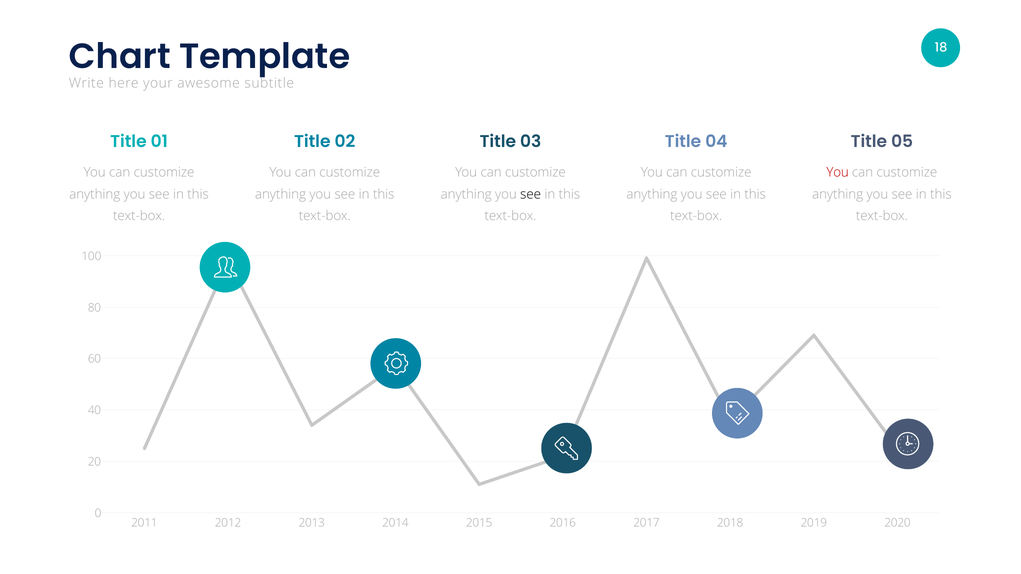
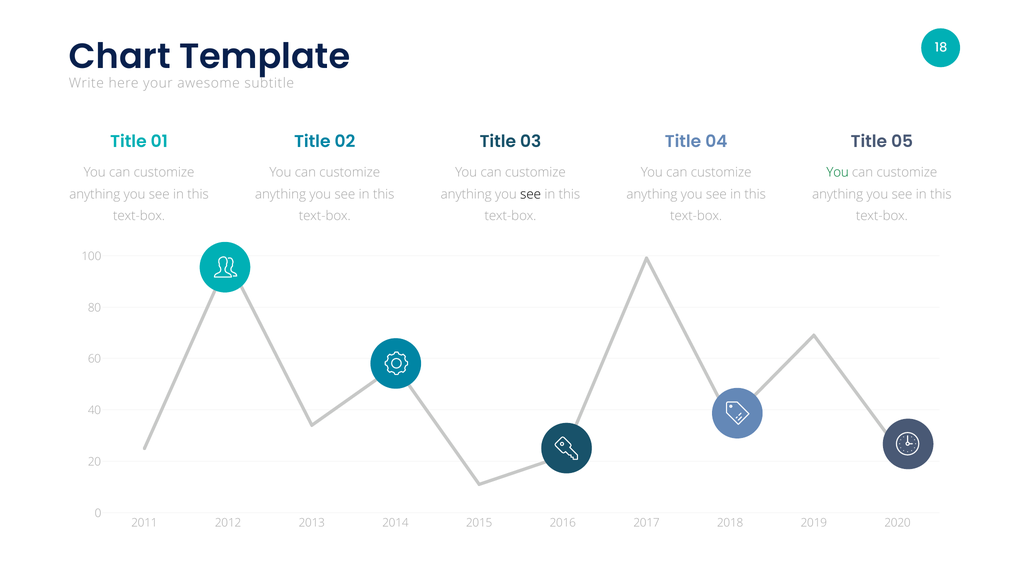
You colour: red -> green (838, 173)
